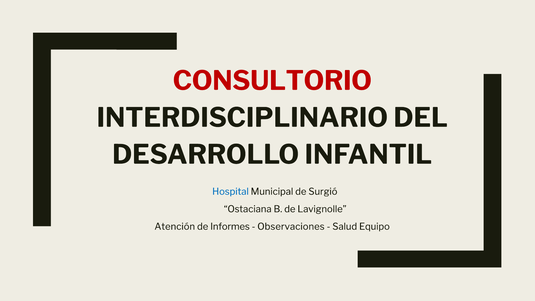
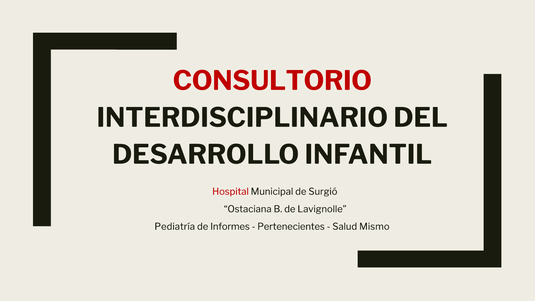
Hospital colour: blue -> red (230, 192)
Atención: Atención -> Pediatría (175, 227)
Observaciones: Observaciones -> Pertenecientes (291, 227)
Equipo: Equipo -> Mismo (374, 227)
